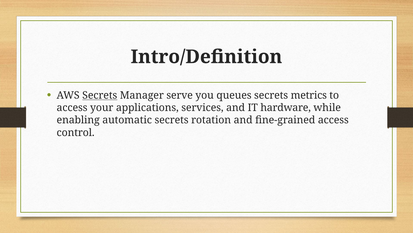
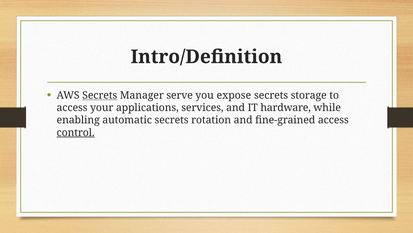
queues: queues -> expose (234, 95)
metrics: metrics -> storage (309, 95)
control underline: none -> present (76, 132)
